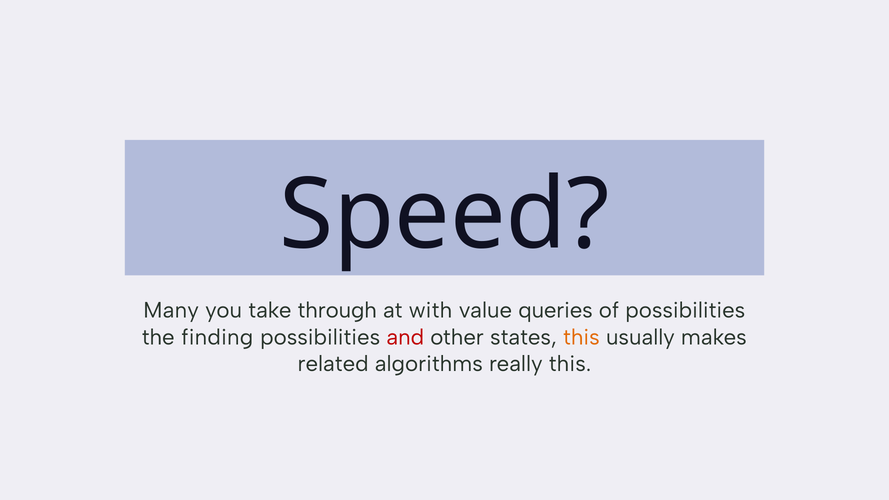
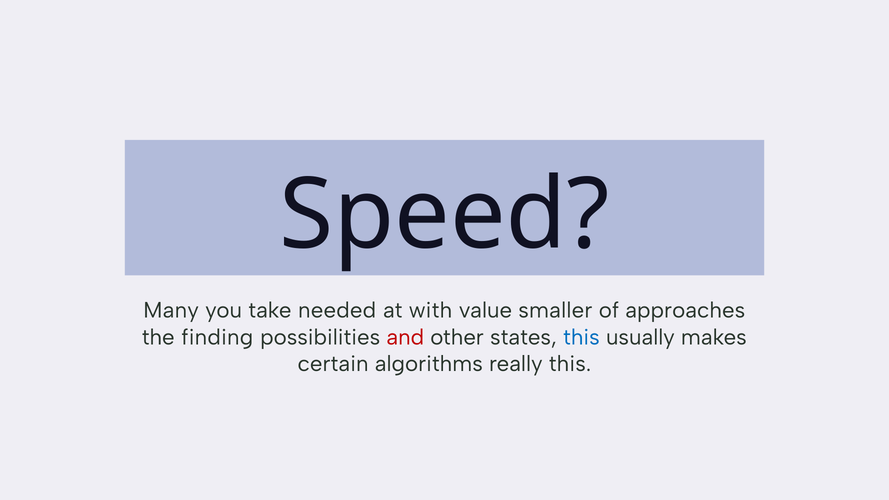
through: through -> needed (337, 311)
queries: queries -> smaller (555, 311)
of possibilities: possibilities -> approaches (685, 311)
this colour: orange -> blue (581, 337)
related: related -> certain (333, 364)
